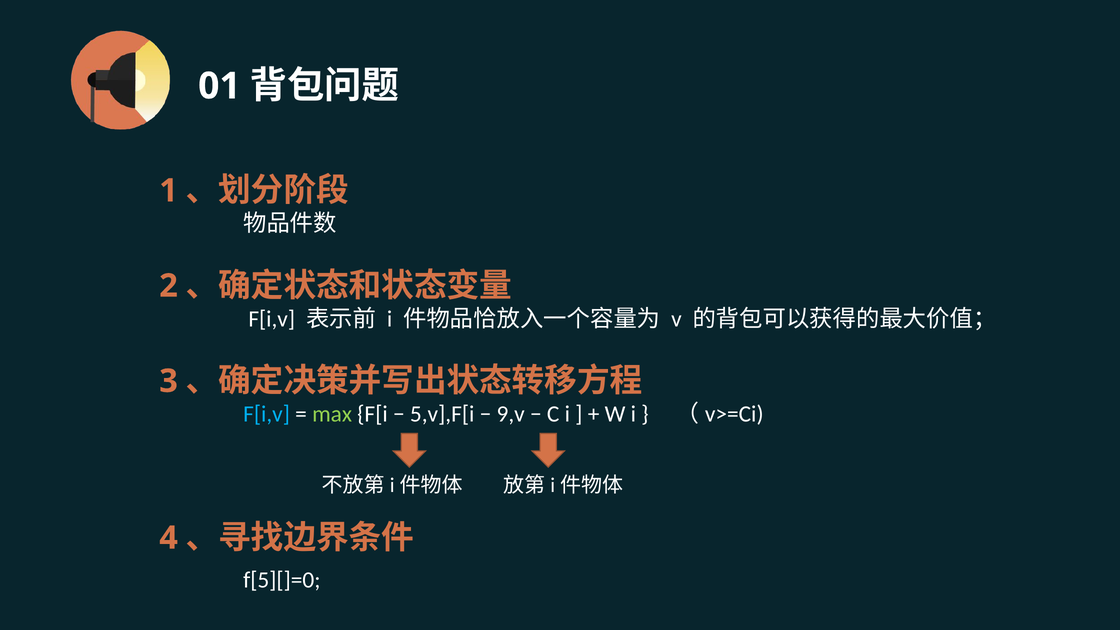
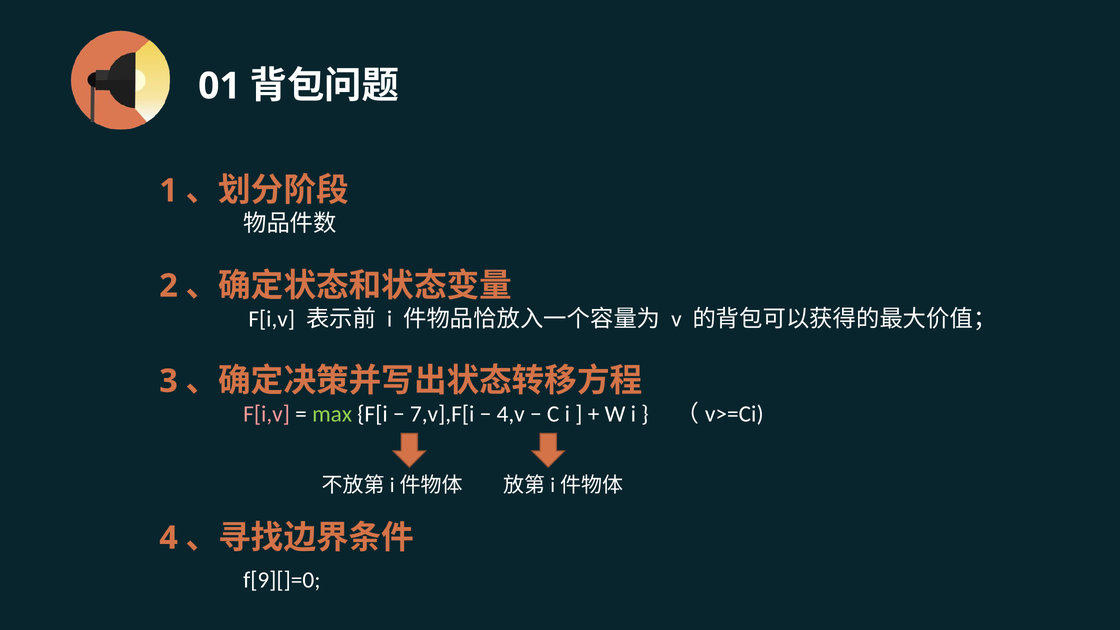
F[i,v colour: light blue -> pink (267, 414)
5,v],F[i: 5,v],F[i -> 7,v],F[i (442, 414)
9,v: 9,v -> 4,v (511, 414)
f[5][]=0: f[5][]=0 -> f[9][]=0 (282, 580)
